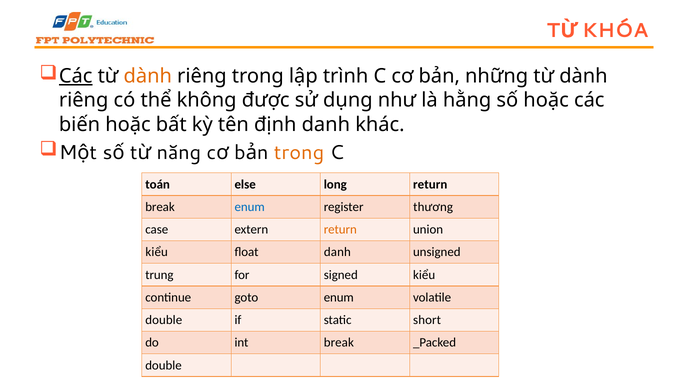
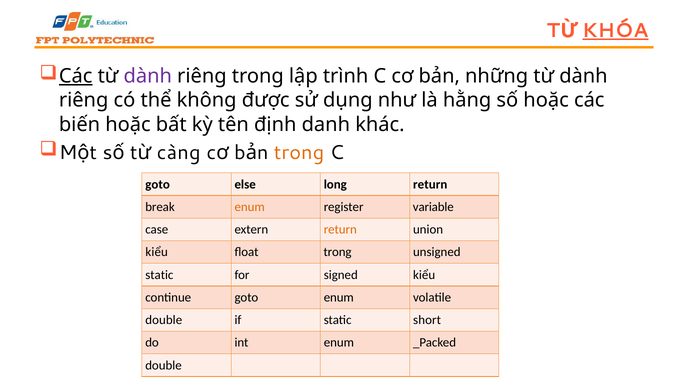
KHÓA underline: none -> present (615, 31)
dành colour: orange -> purple (148, 76)
năng: năng -> càng (179, 153)
toán: toán -> goto (158, 184)
enum colour: blue -> orange (250, 207)
thương: thương -> variable (433, 207)
float danh: danh -> trong (338, 252)
trung: trung -> static (159, 275)
int break: break -> enum (339, 343)
